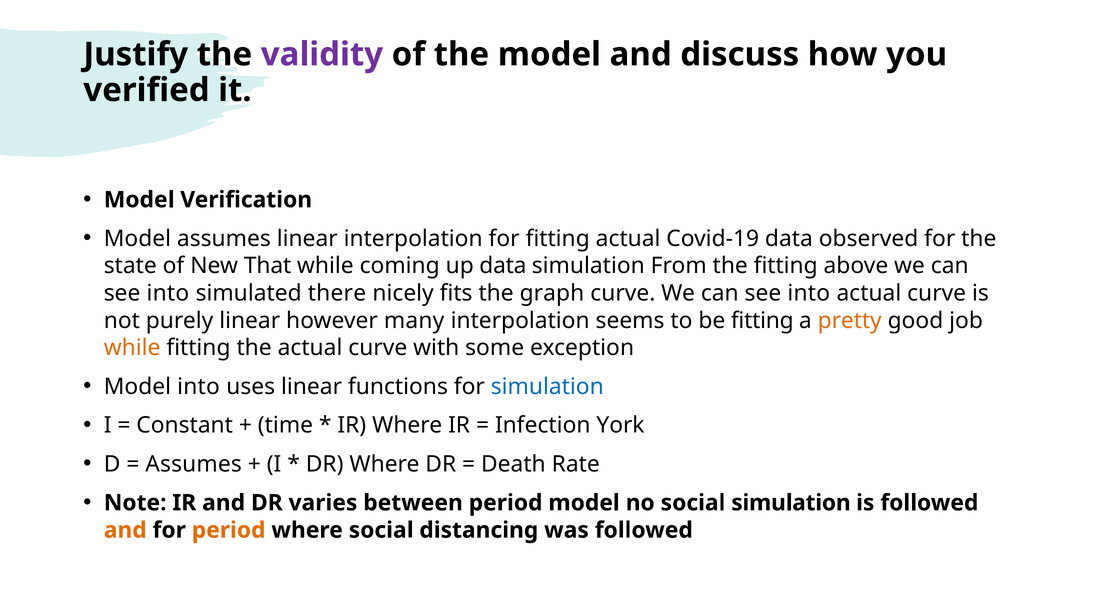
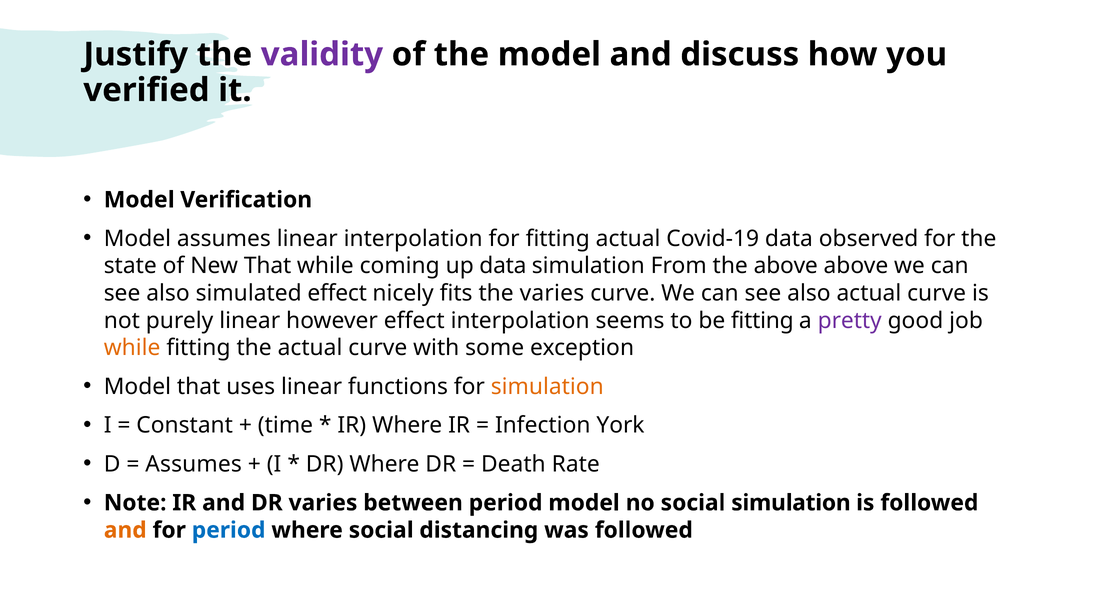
the fitting: fitting -> above (786, 266)
into: into -> also (168, 293)
simulated there: there -> effect (337, 293)
the graph: graph -> varies (552, 293)
into: into -> also (809, 293)
however many: many -> effect (414, 320)
pretty colour: orange -> purple (850, 320)
Model into: into -> that (199, 387)
simulation colour: blue -> orange (547, 387)
period colour: orange -> blue (229, 530)
